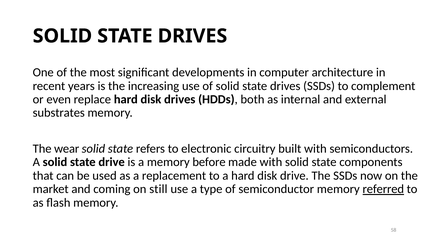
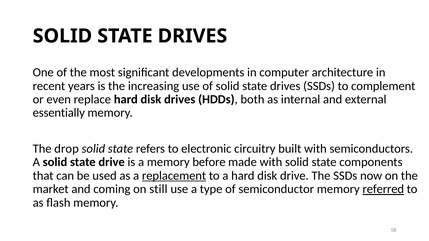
substrates: substrates -> essentially (59, 113)
wear: wear -> drop (67, 149)
replacement underline: none -> present (174, 176)
